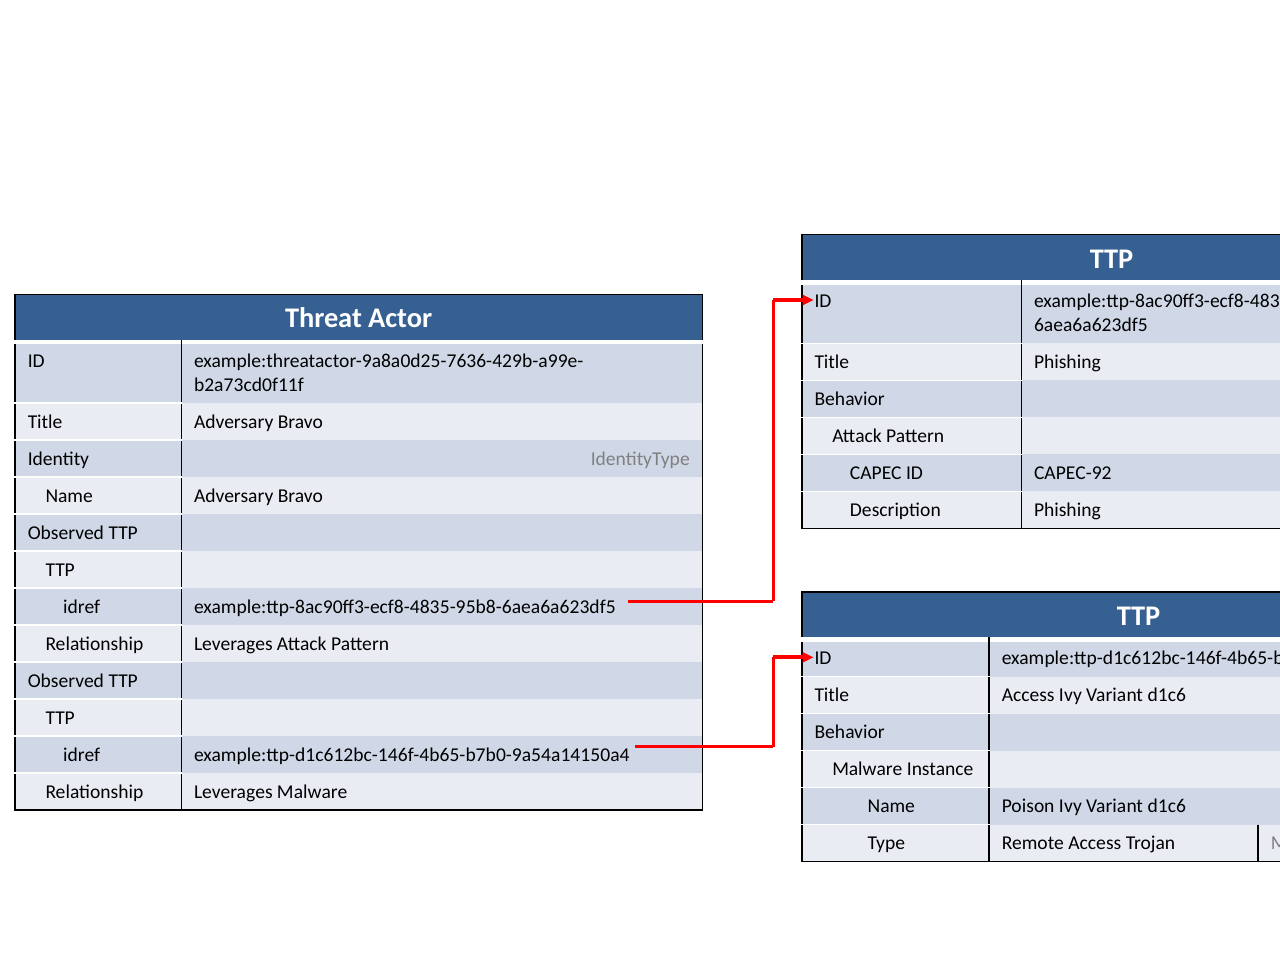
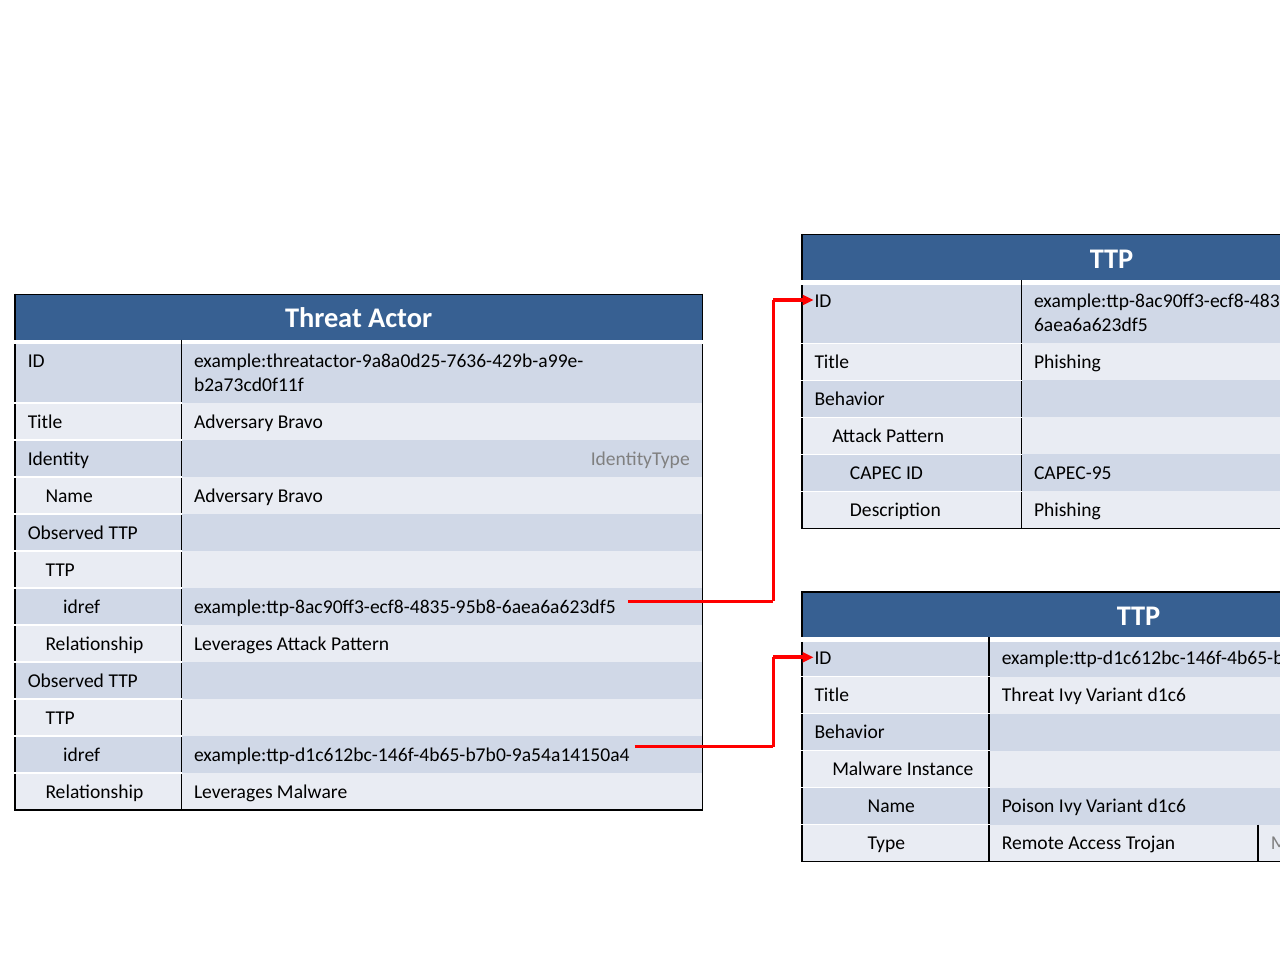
CAPEC-92: CAPEC-92 -> CAPEC-95 (1073, 473)
Title Access: Access -> Threat (1028, 695)
